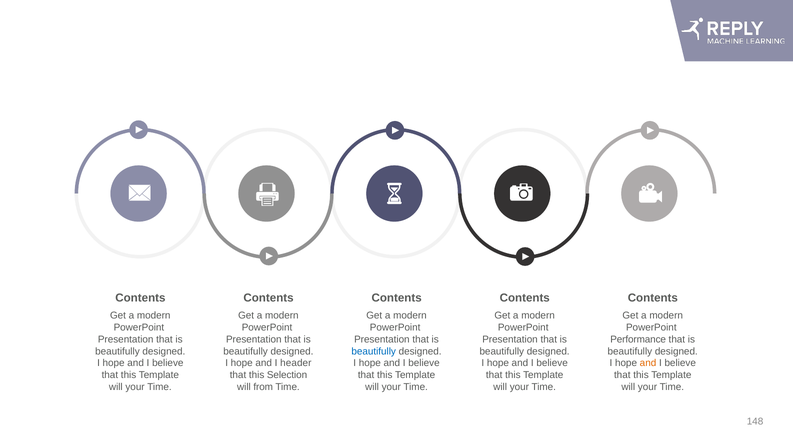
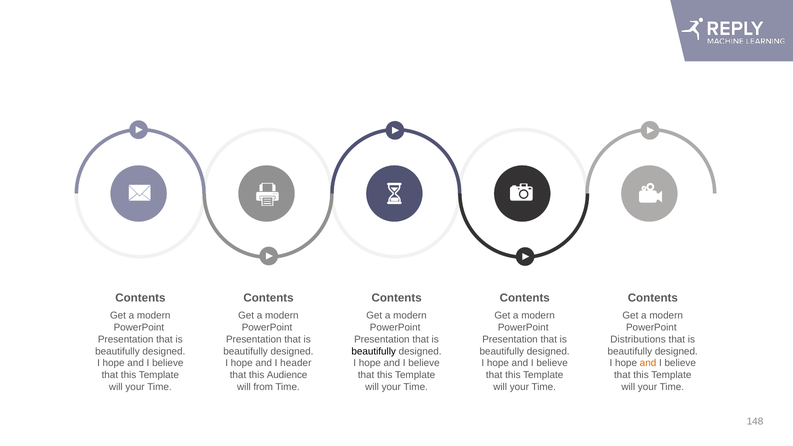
Performance: Performance -> Distributions (638, 339)
beautifully colour: blue -> black (374, 351)
Selection: Selection -> Audience (287, 375)
